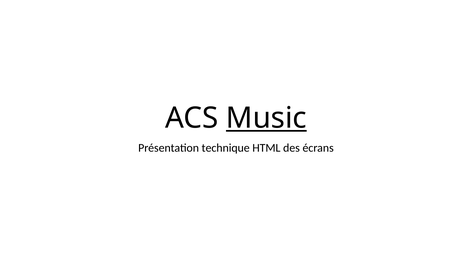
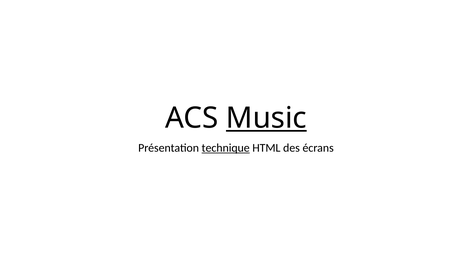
technique underline: none -> present (226, 148)
